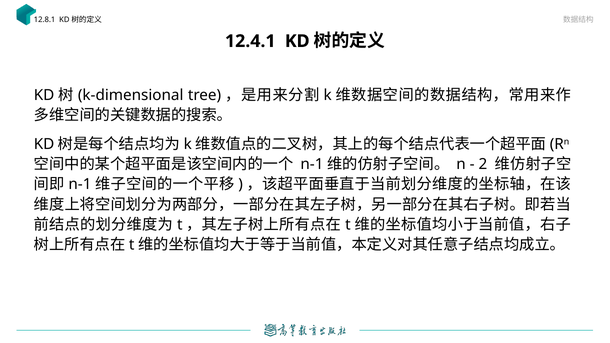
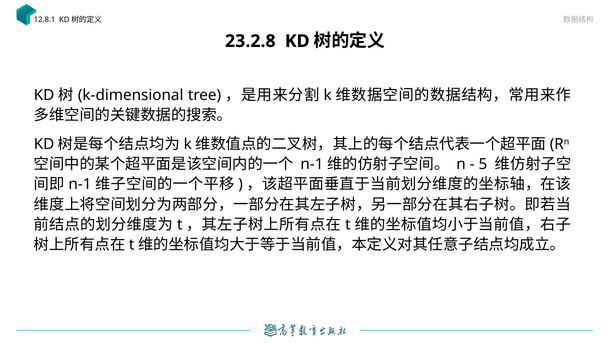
12.4.1: 12.4.1 -> 23.2.8 (250, 41)
2: 2 -> 5 (483, 164)
